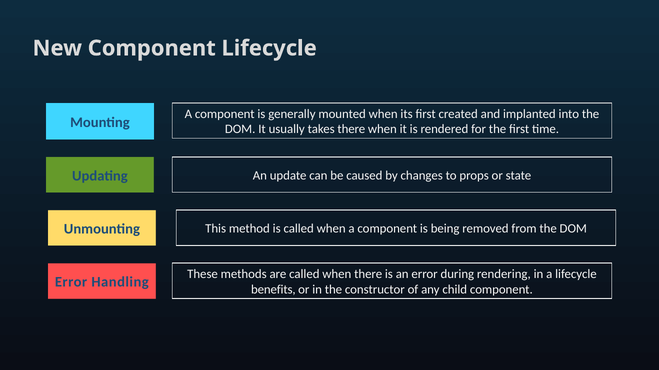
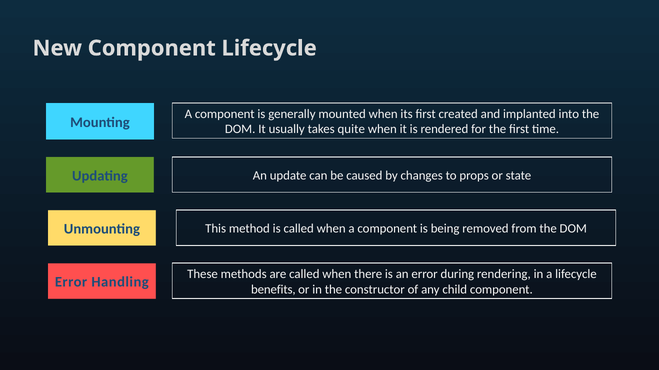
takes there: there -> quite (351, 129)
